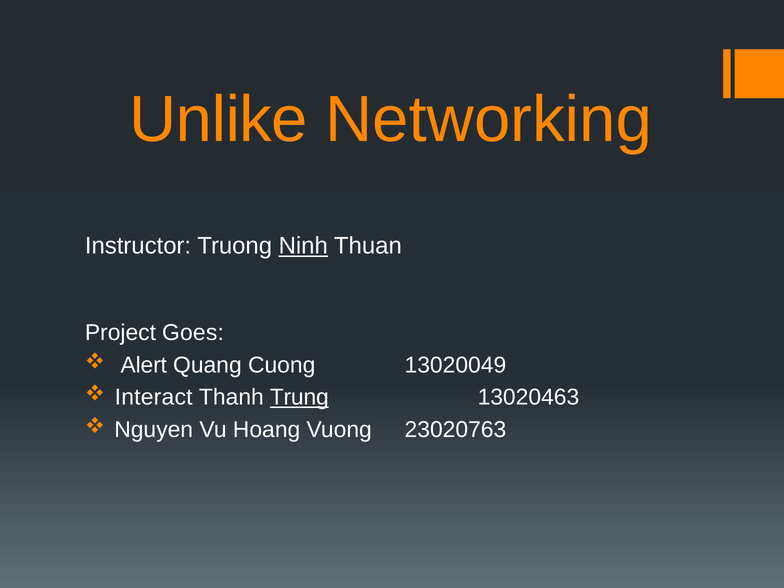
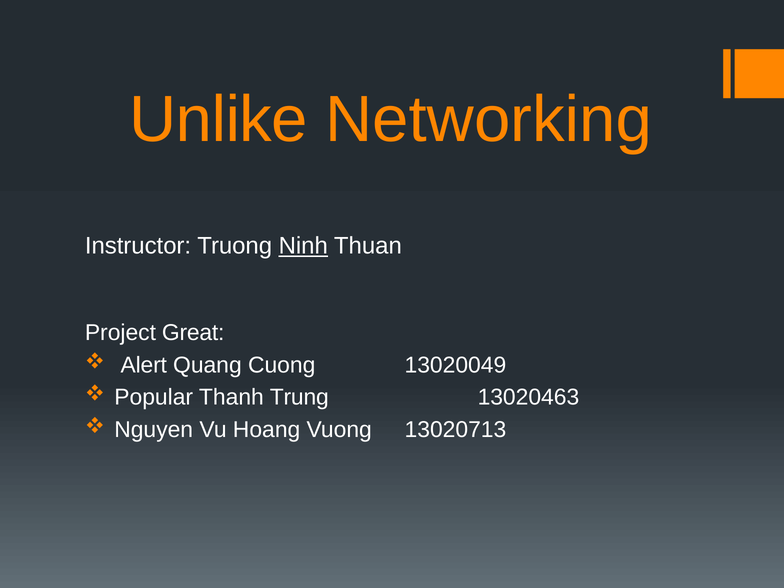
Goes: Goes -> Great (193, 333)
Interact: Interact -> Popular (154, 397)
Trung underline: present -> none (299, 397)
23020763: 23020763 -> 13020713 (455, 429)
